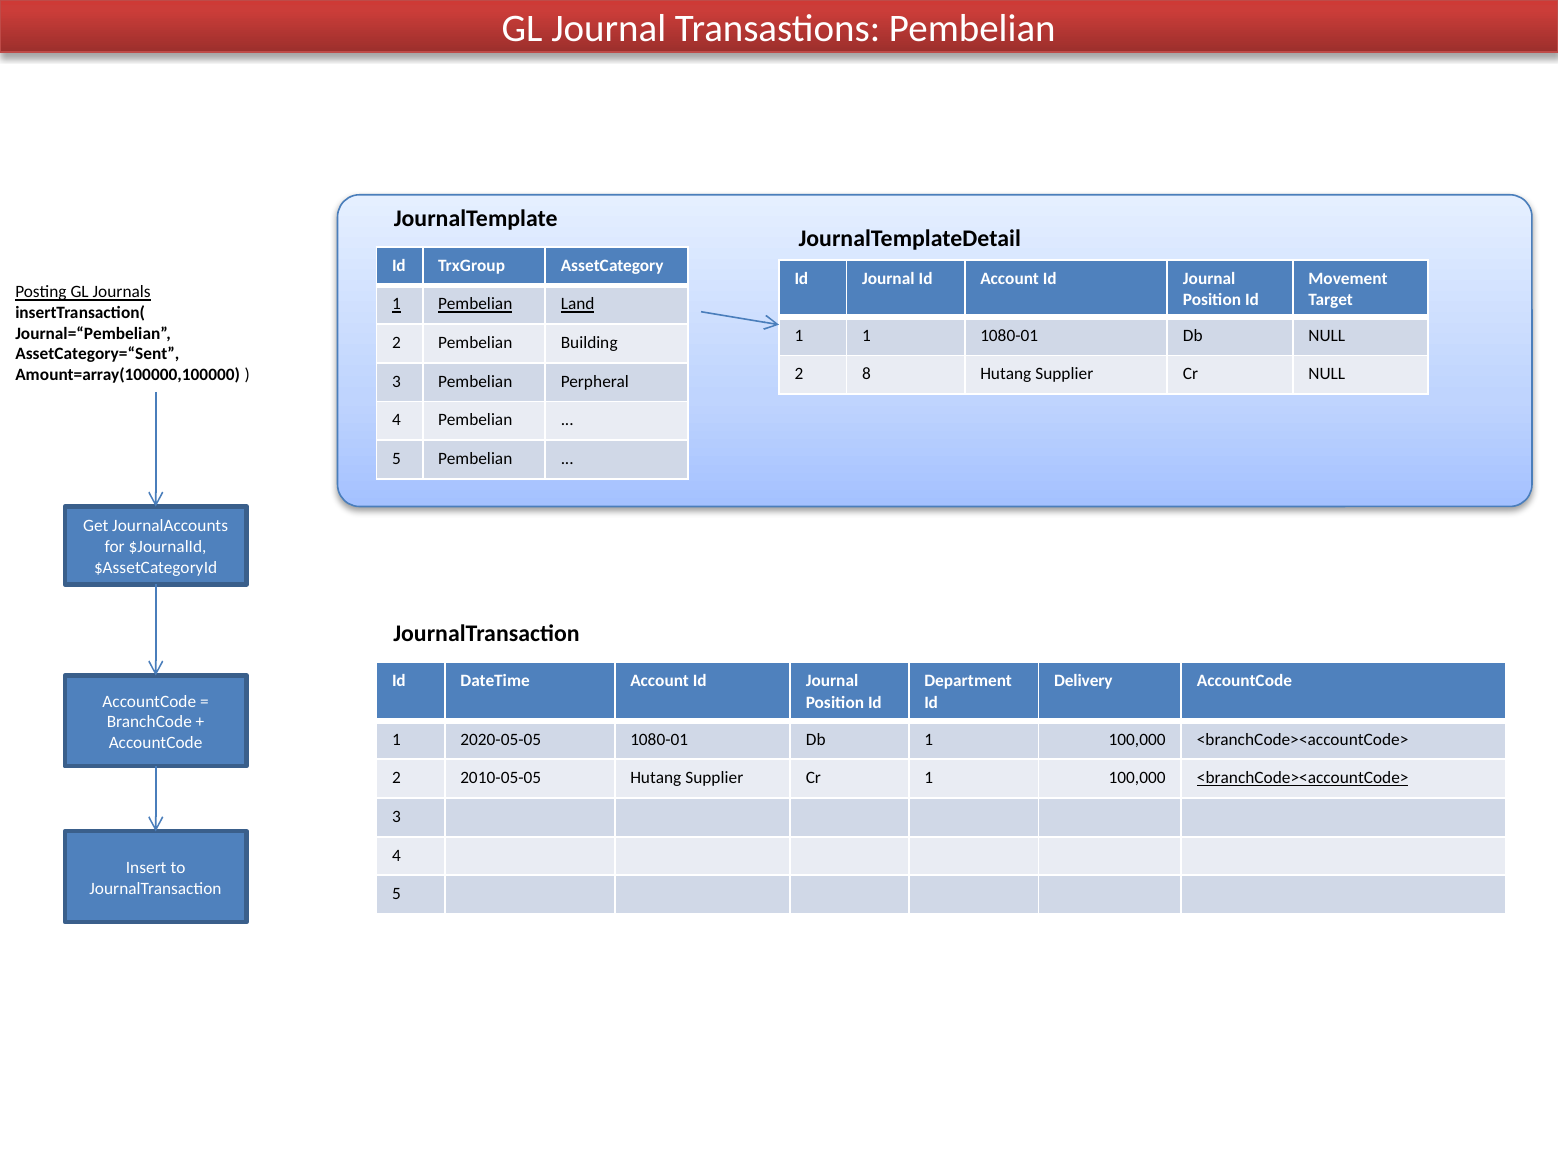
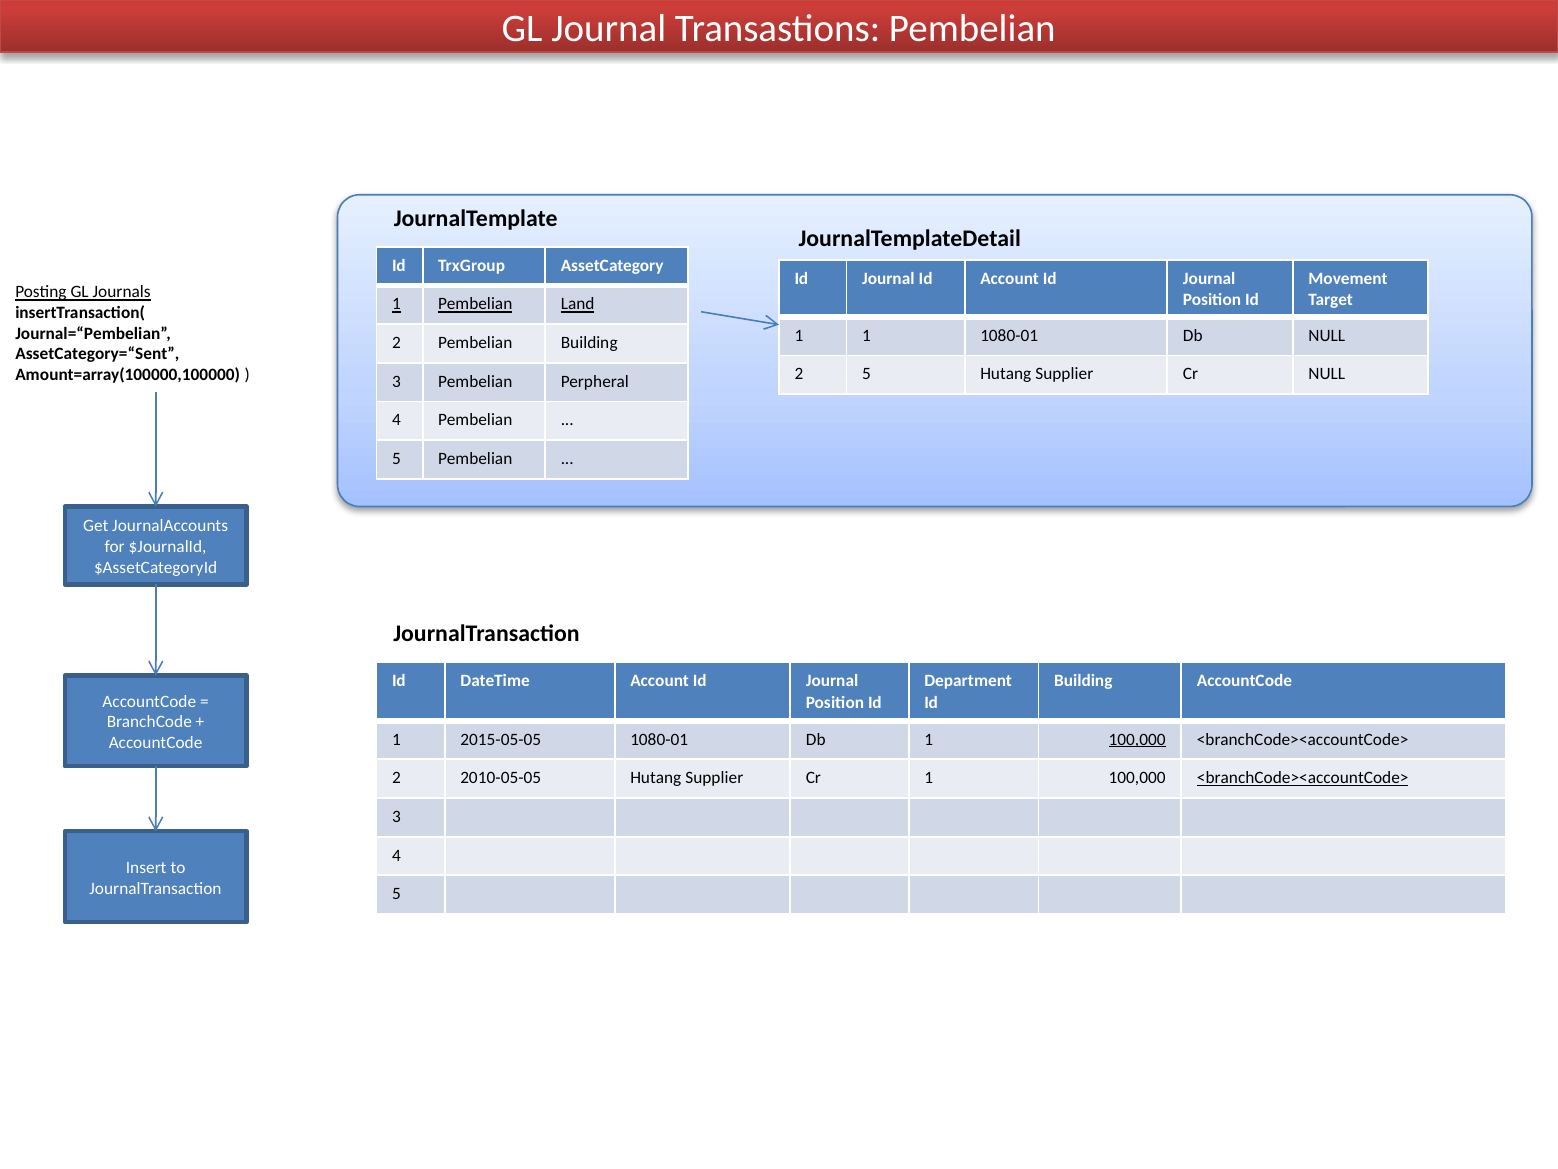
2 8: 8 -> 5 (866, 374)
Delivery: Delivery -> Building (1083, 681)
2020-05-05: 2020-05-05 -> 2015-05-05 (501, 739)
100,000 underline: none -> present (1137, 739)
